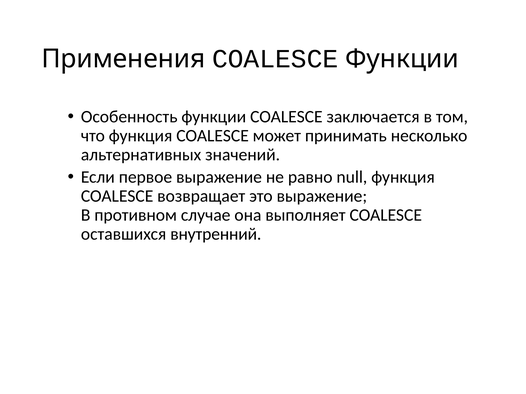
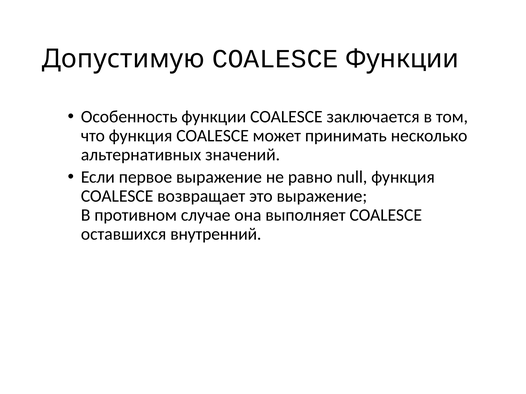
Применения: Применения -> Допустимую (123, 59)
